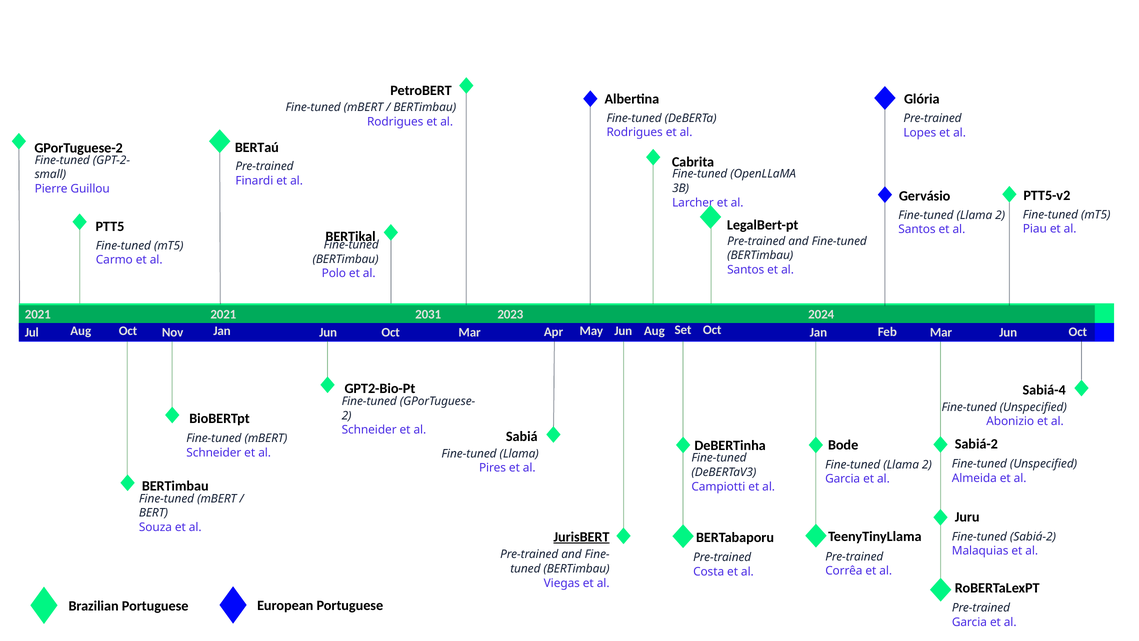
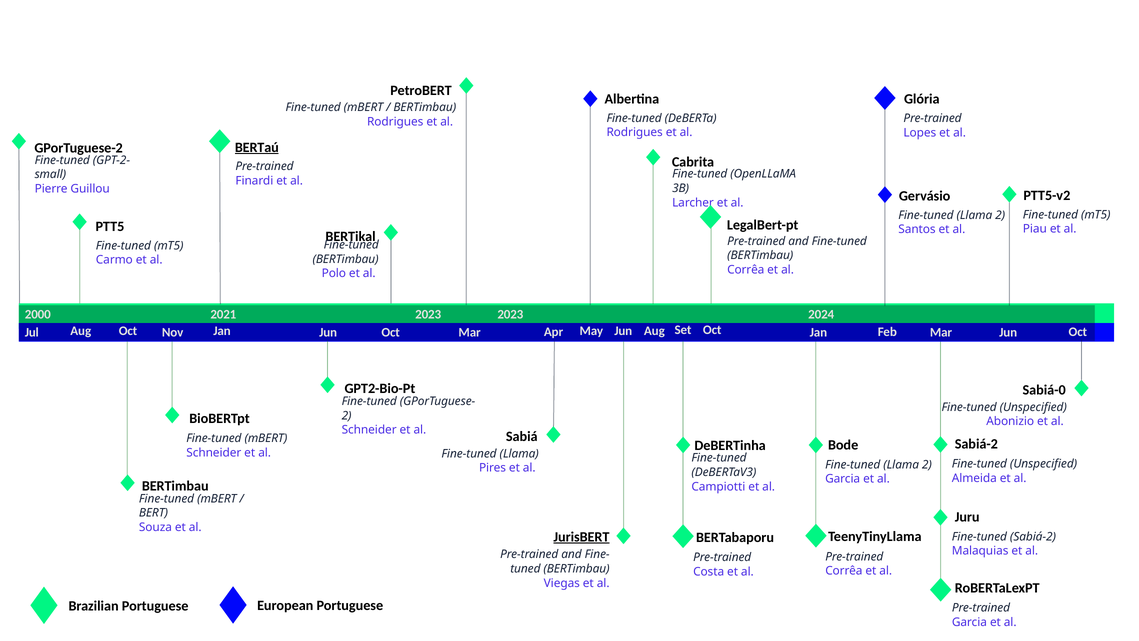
BERTaú underline: none -> present (257, 147)
Santos: Santos -> Corrêa (746, 270)
2021: 2021 -> 2000 (38, 314)
2021 2031: 2031 -> 2023 (428, 314)
Sabiá-4: Sabiá-4 -> Sabiá-0 (1044, 390)
